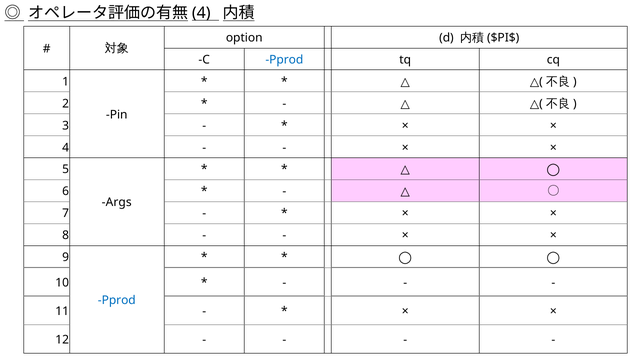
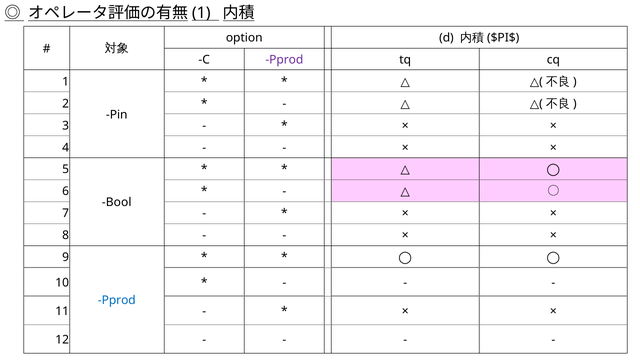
4: 4 -> 1 (201, 13)
Pprod colour: blue -> purple (284, 60)
Args: Args -> Bool (117, 202)
